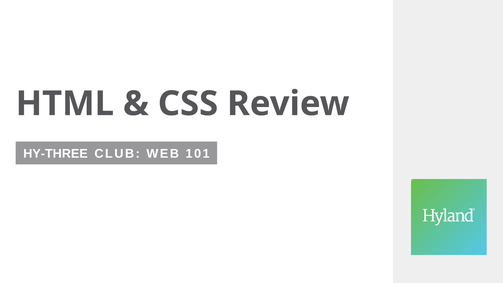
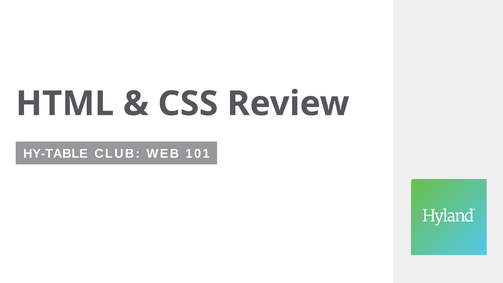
HY-THREE: HY-THREE -> HY-TABLE (55, 154)
